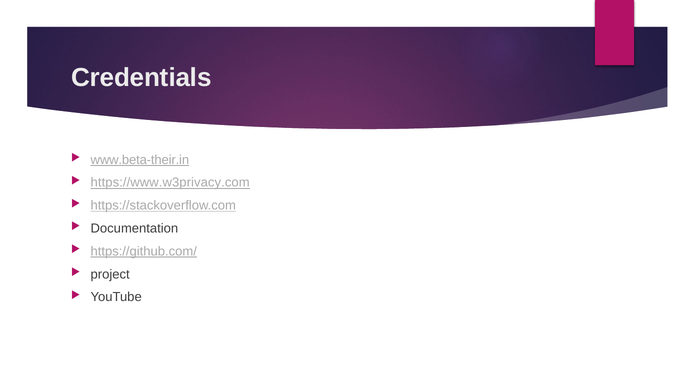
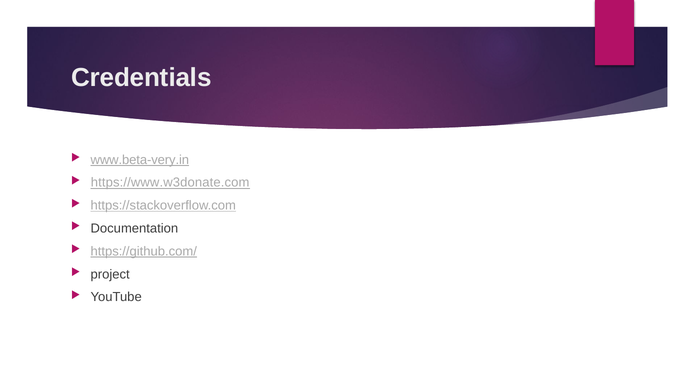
www.beta-their.in: www.beta-their.in -> www.beta-very.in (140, 160)
https://www.w3privacy.com: https://www.w3privacy.com -> https://www.w3donate.com (170, 183)
